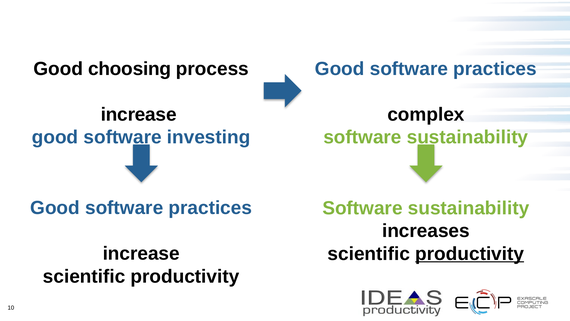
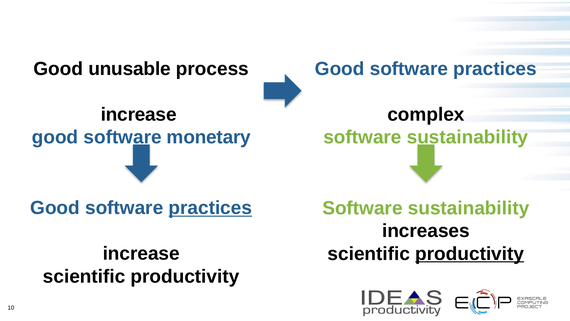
choosing: choosing -> unusable (130, 69)
investing: investing -> monetary (209, 137)
practices underline: none -> present (210, 208)
